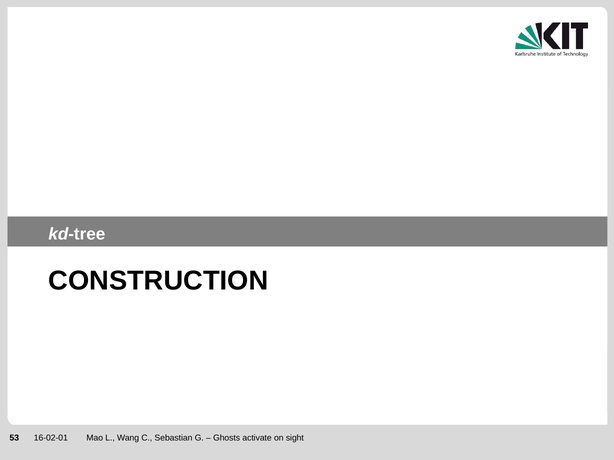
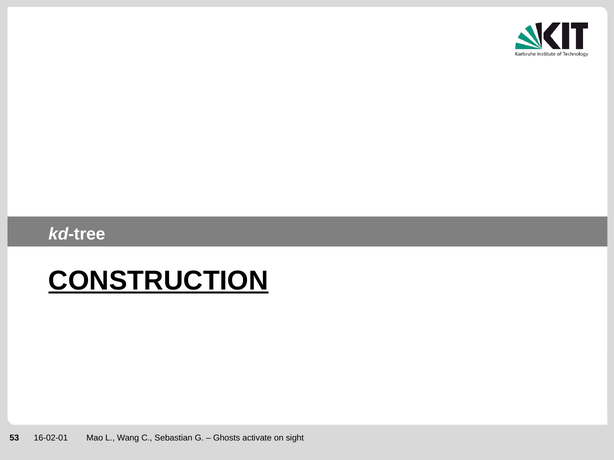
CONSTRUCTION underline: none -> present (158, 281)
